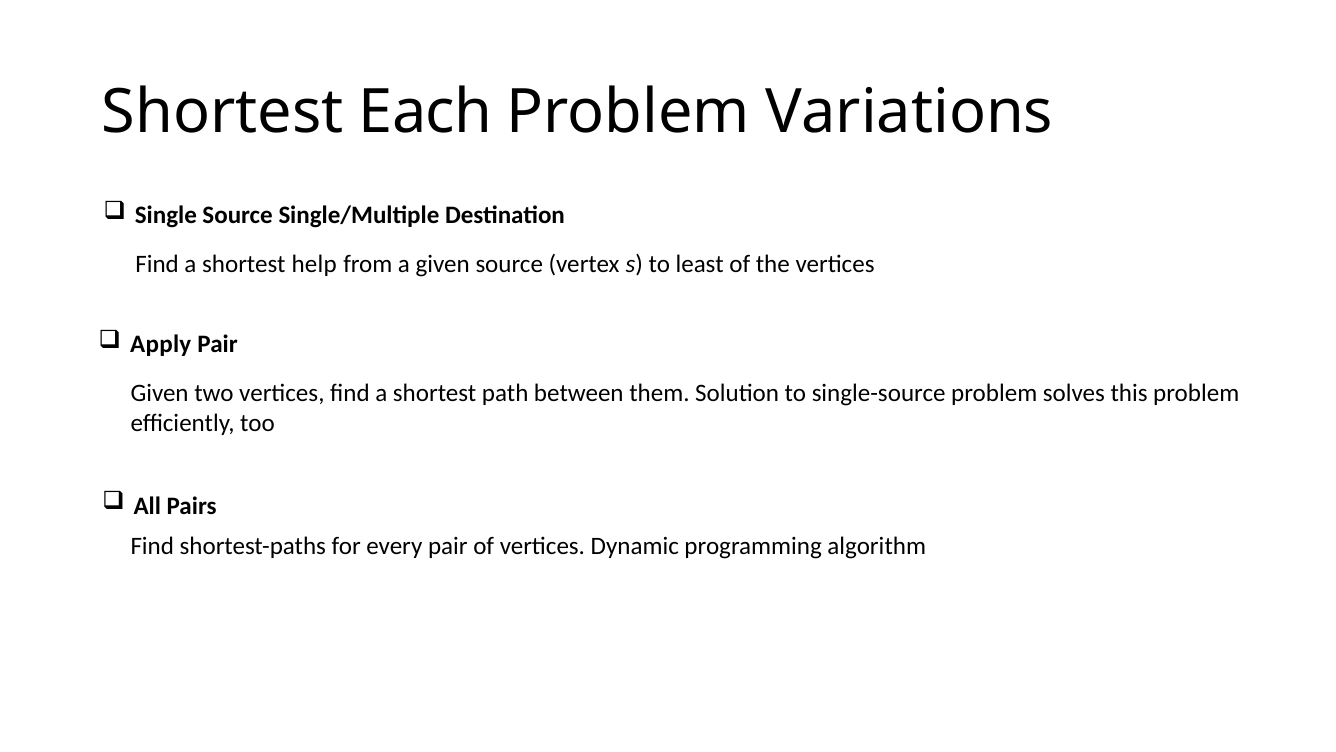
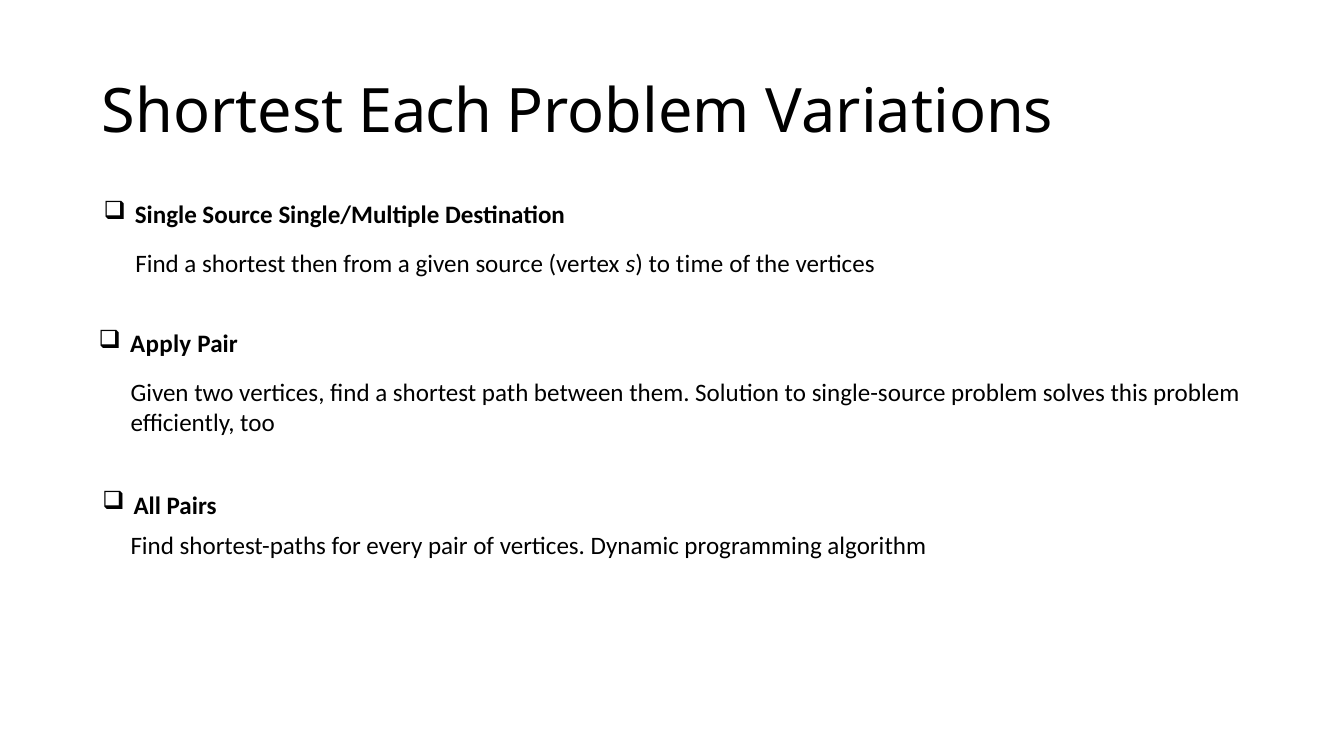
help: help -> then (314, 264)
least: least -> time (700, 264)
